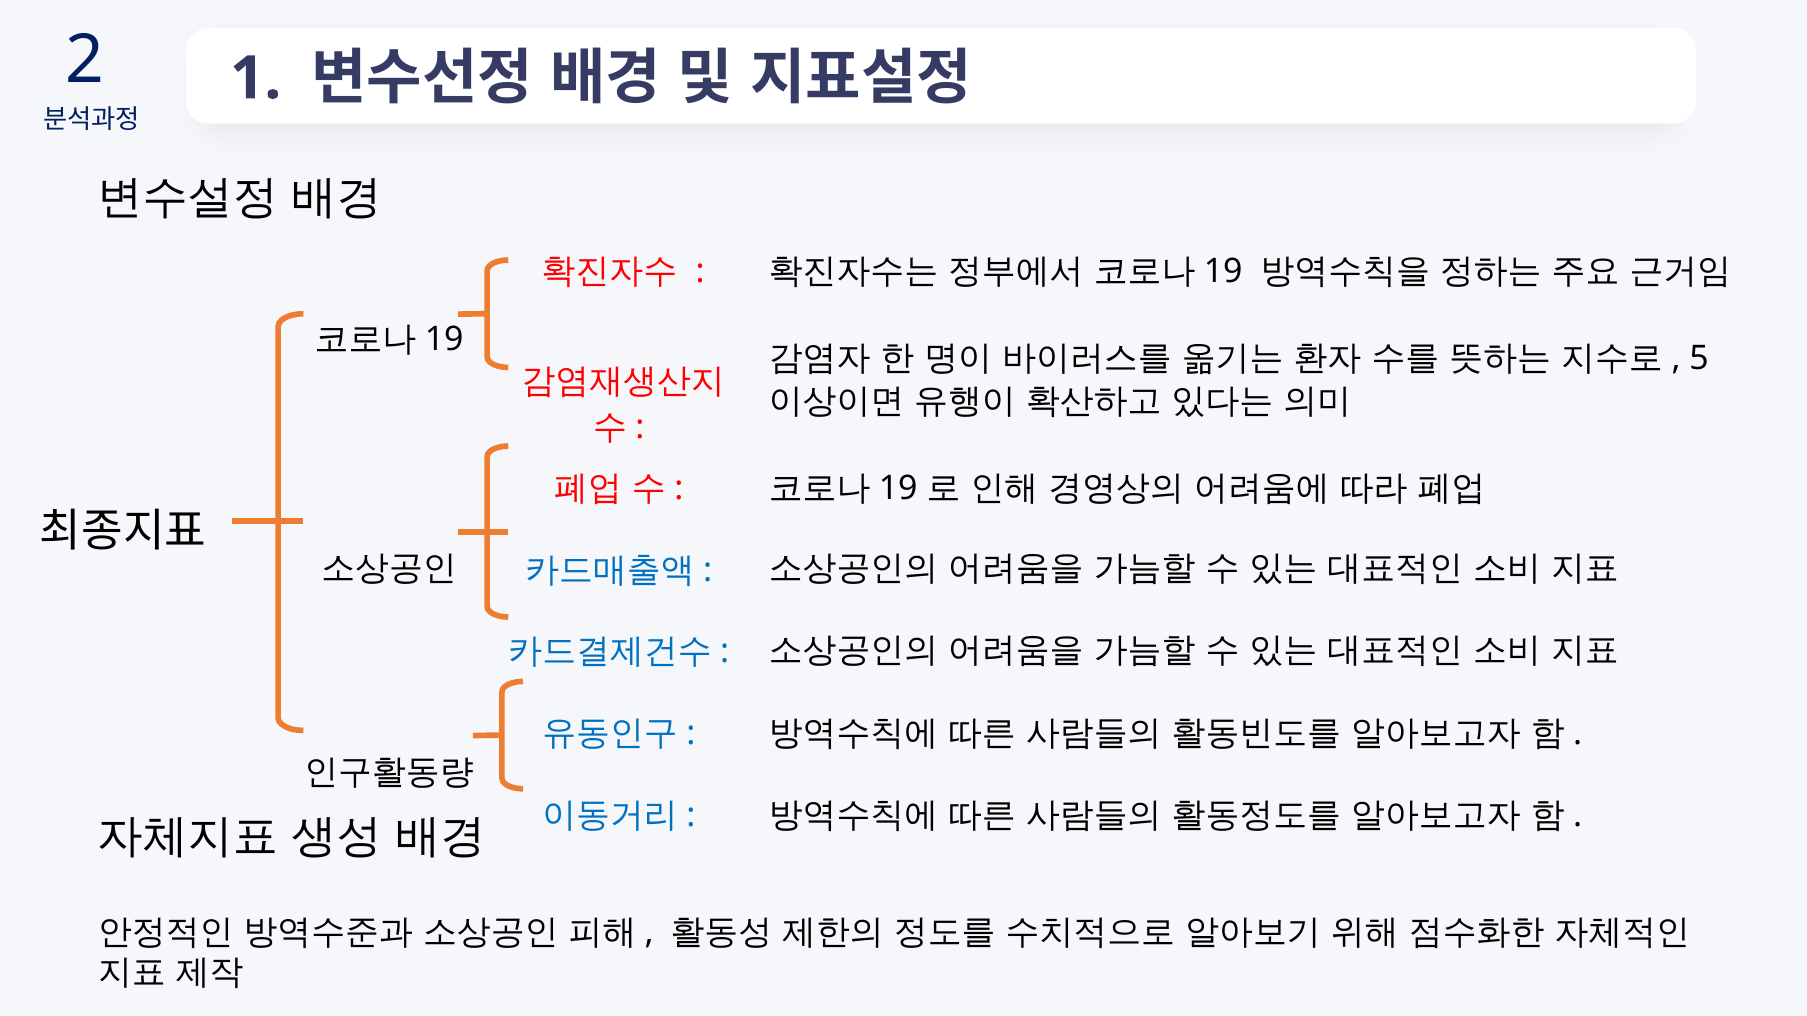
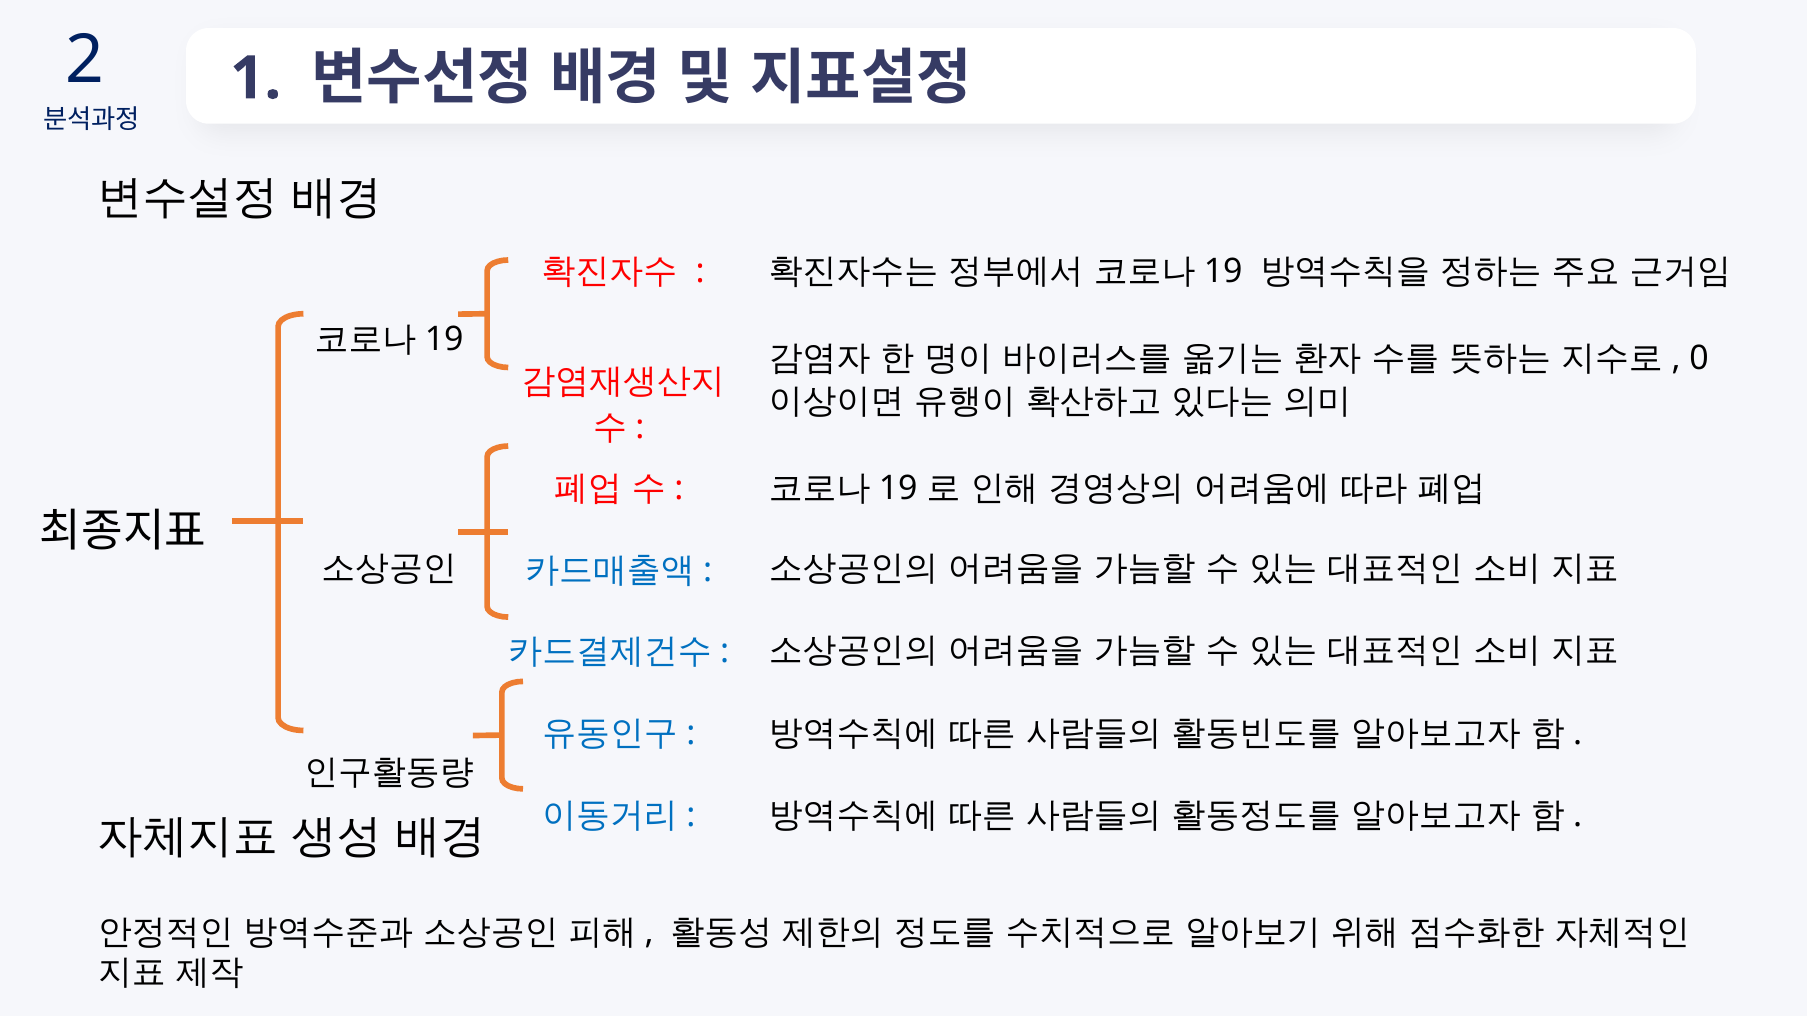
5: 5 -> 0 (1699, 359)
